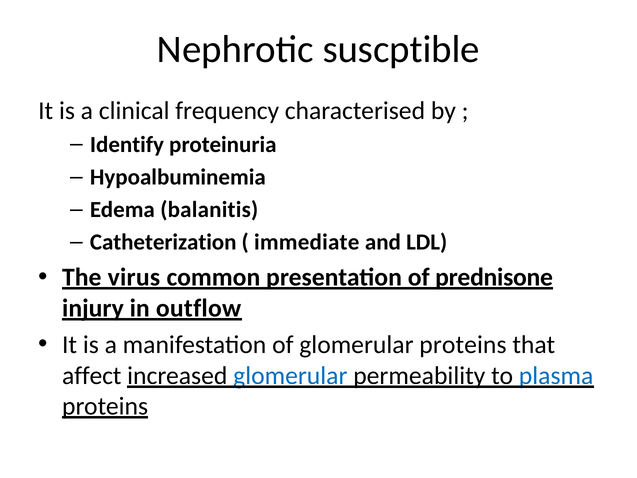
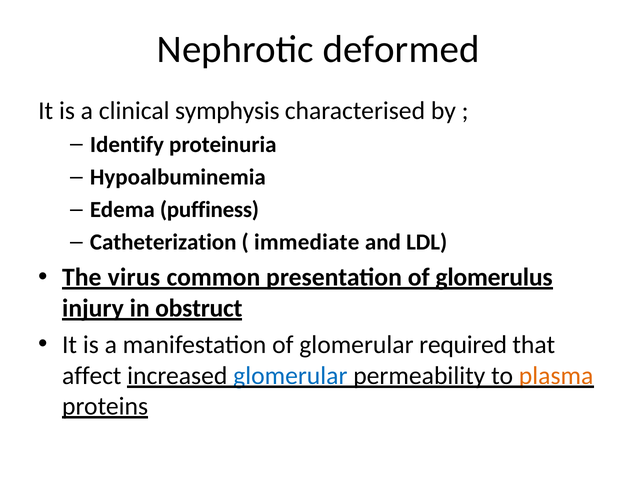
suscptible: suscptible -> deformed (401, 49)
frequency: frequency -> symphysis (227, 111)
balanitis: balanitis -> puffiness (209, 210)
prednisone: prednisone -> glomerulus (494, 277)
outflow: outflow -> obstruct (199, 308)
glomerular proteins: proteins -> required (463, 345)
plasma colour: blue -> orange (556, 375)
